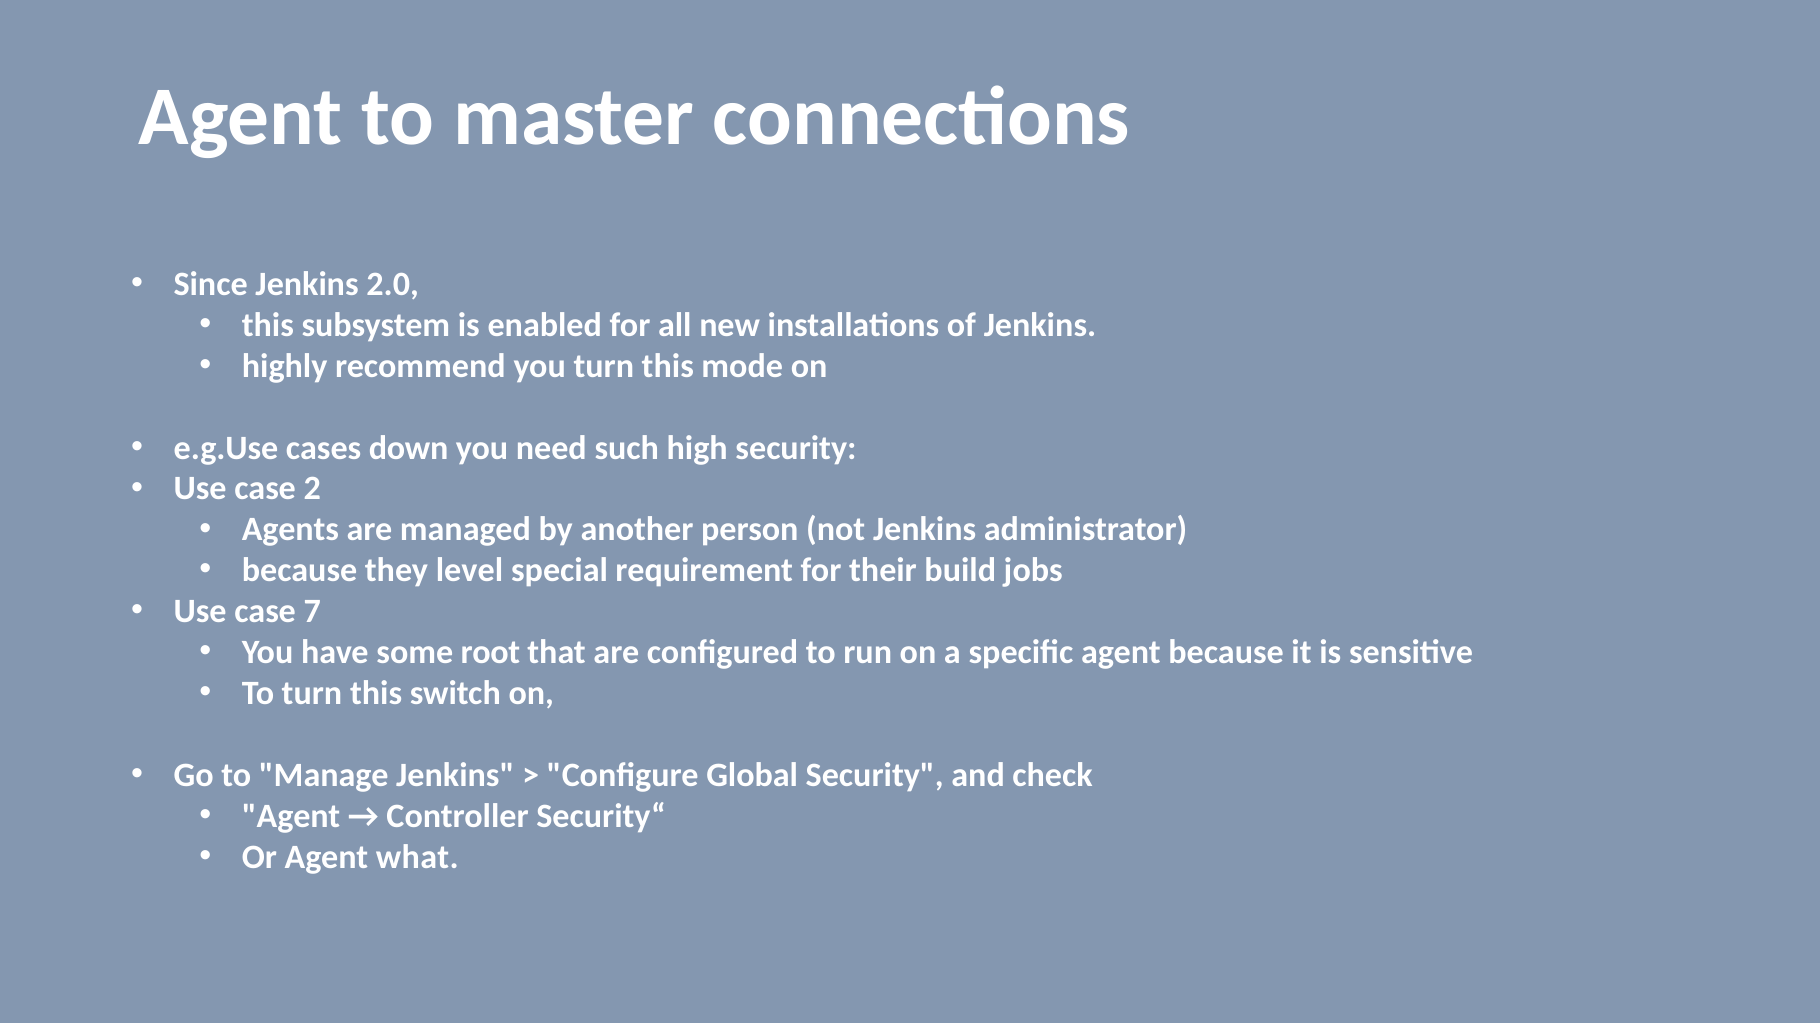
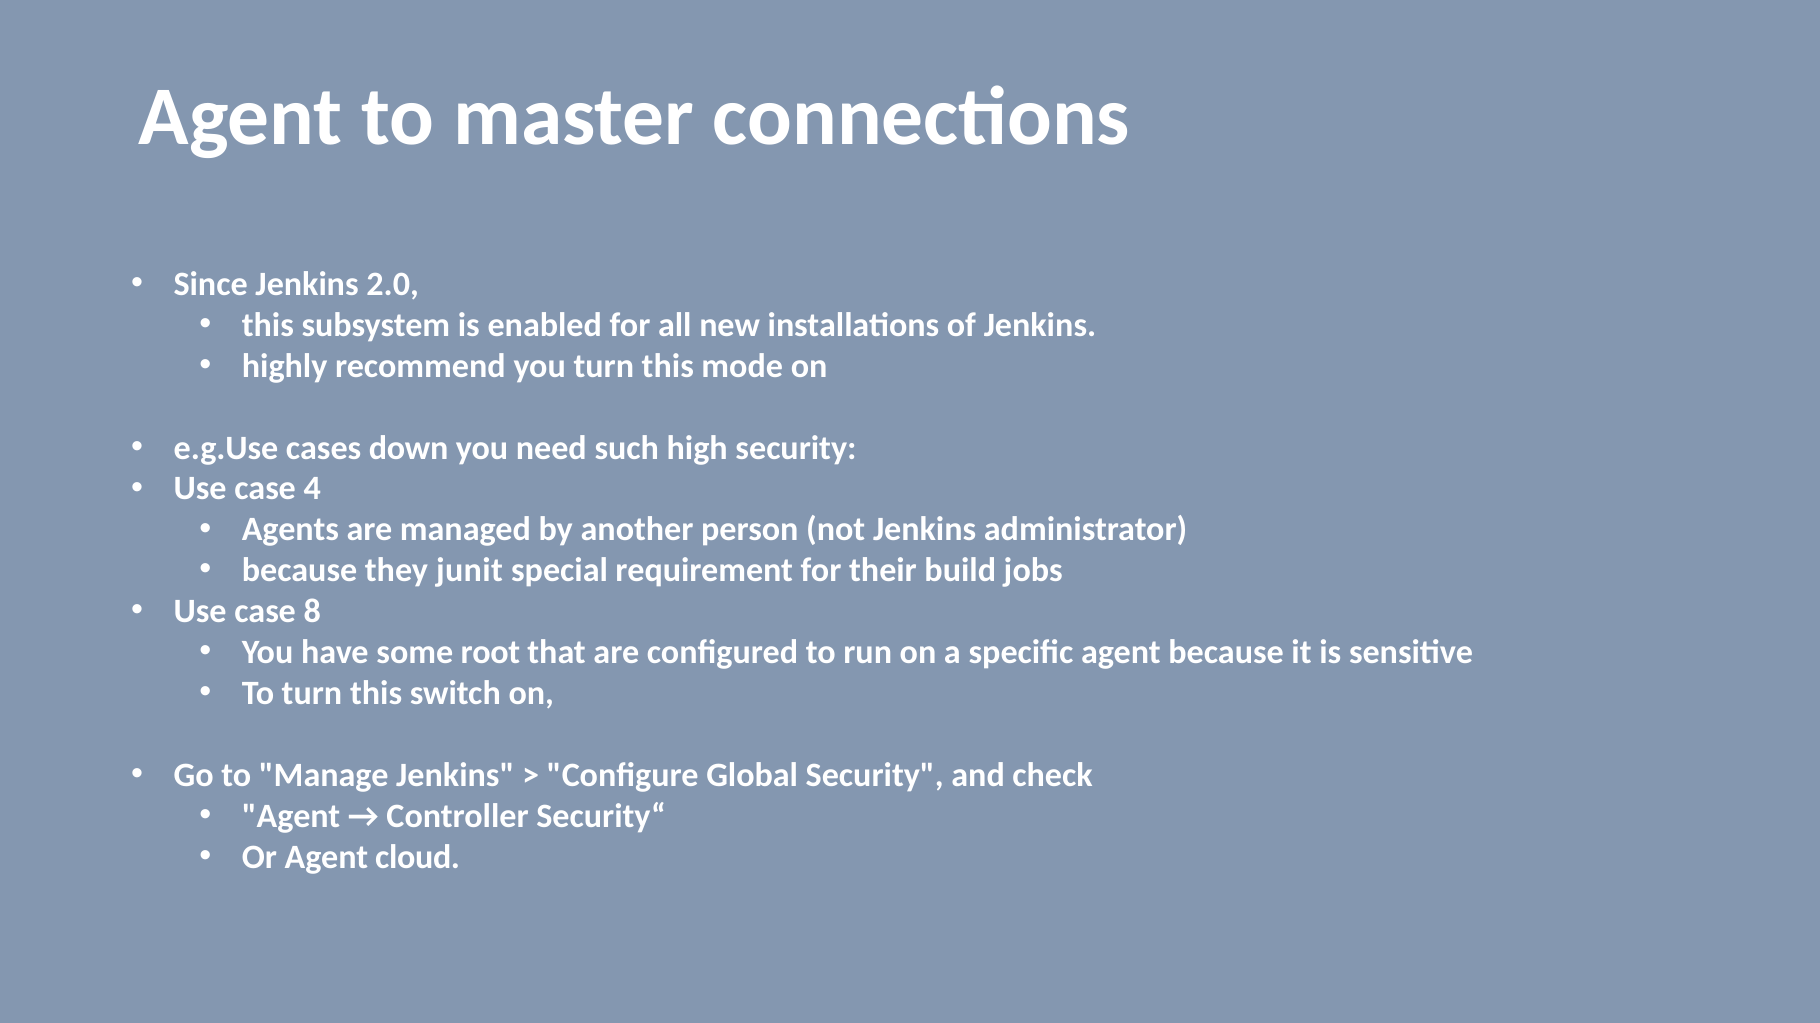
2: 2 -> 4 (312, 489)
level: level -> junit (469, 571)
7: 7 -> 8 (312, 612)
what: what -> cloud (418, 858)
